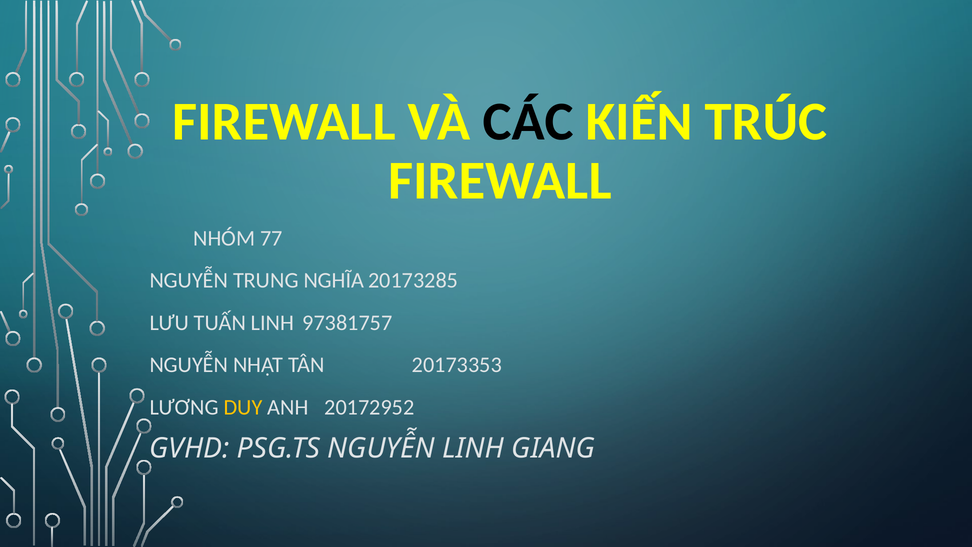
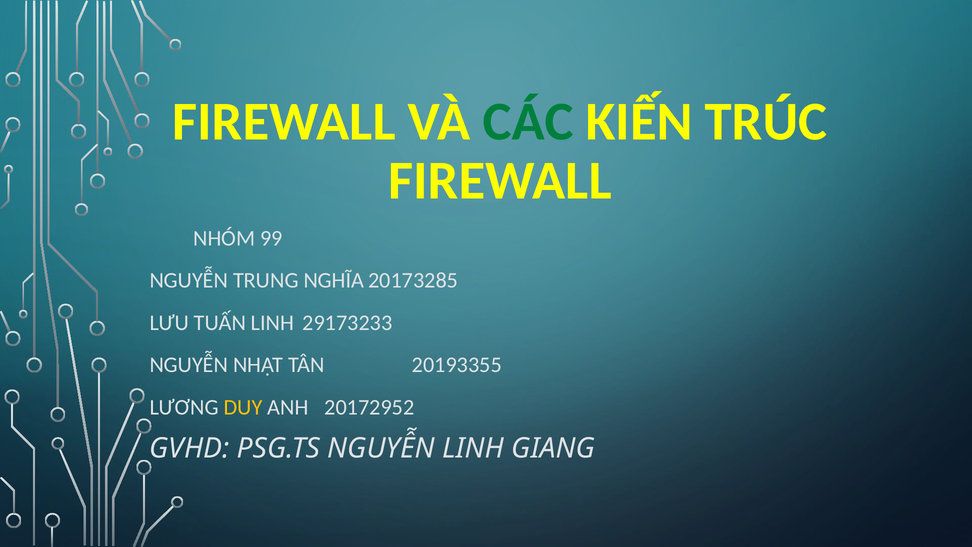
CÁC colour: black -> green (528, 122)
77: 77 -> 99 (271, 238)
97381757: 97381757 -> 29173233 (347, 323)
20173353: 20173353 -> 20193355 (457, 365)
